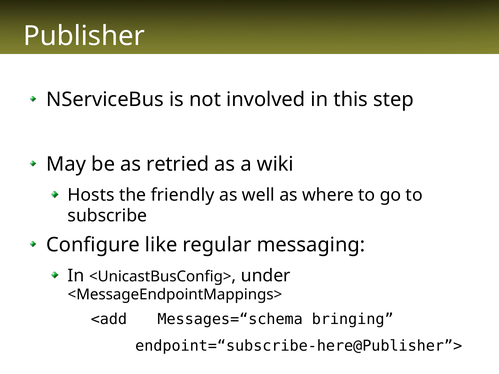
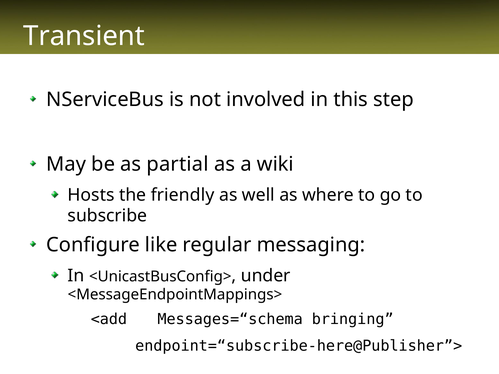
Publisher: Publisher -> Transient (84, 36)
retried: retried -> partial (178, 164)
